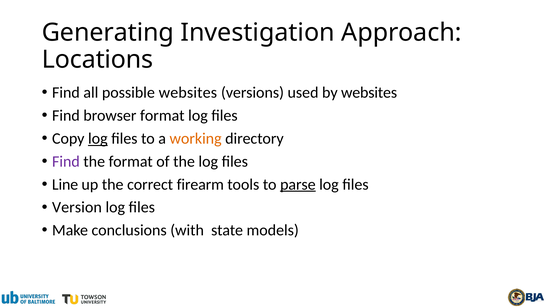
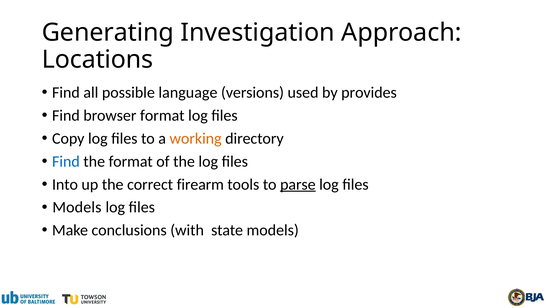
possible websites: websites -> language (188, 93)
by websites: websites -> provides (369, 93)
log underline: present -> none (98, 139)
Find colour: purple -> blue (66, 162)
Line: Line -> Into (65, 185)
Version: Version -> Models (77, 208)
